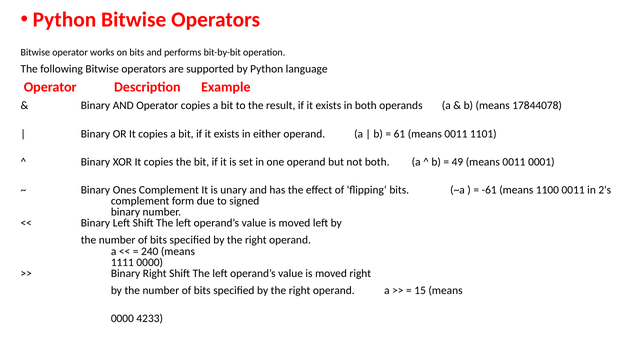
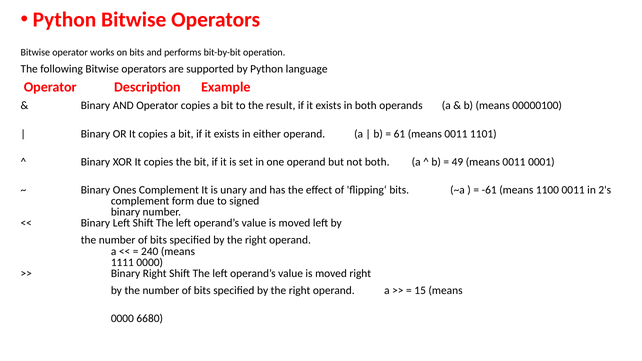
17844078: 17844078 -> 00000100 (537, 106)
4233: 4233 -> 6680 (150, 319)
